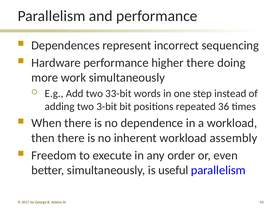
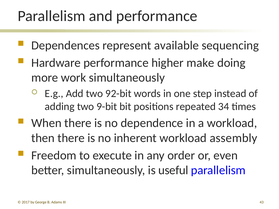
incorrect: incorrect -> available (176, 45)
higher there: there -> make (200, 63)
33-bit: 33-bit -> 92-bit (118, 94)
3-bit: 3-bit -> 9-bit (107, 107)
36: 36 -> 34 (224, 107)
